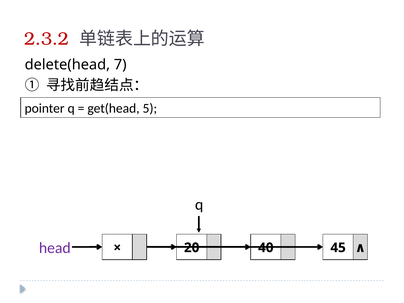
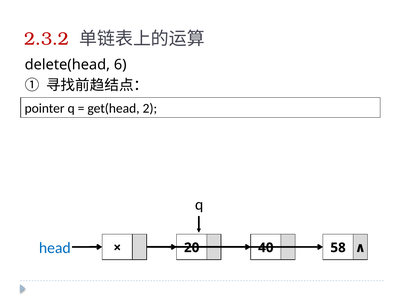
7: 7 -> 6 (120, 65)
5: 5 -> 2 (150, 108)
head colour: purple -> blue (55, 248)
45: 45 -> 58 (338, 248)
